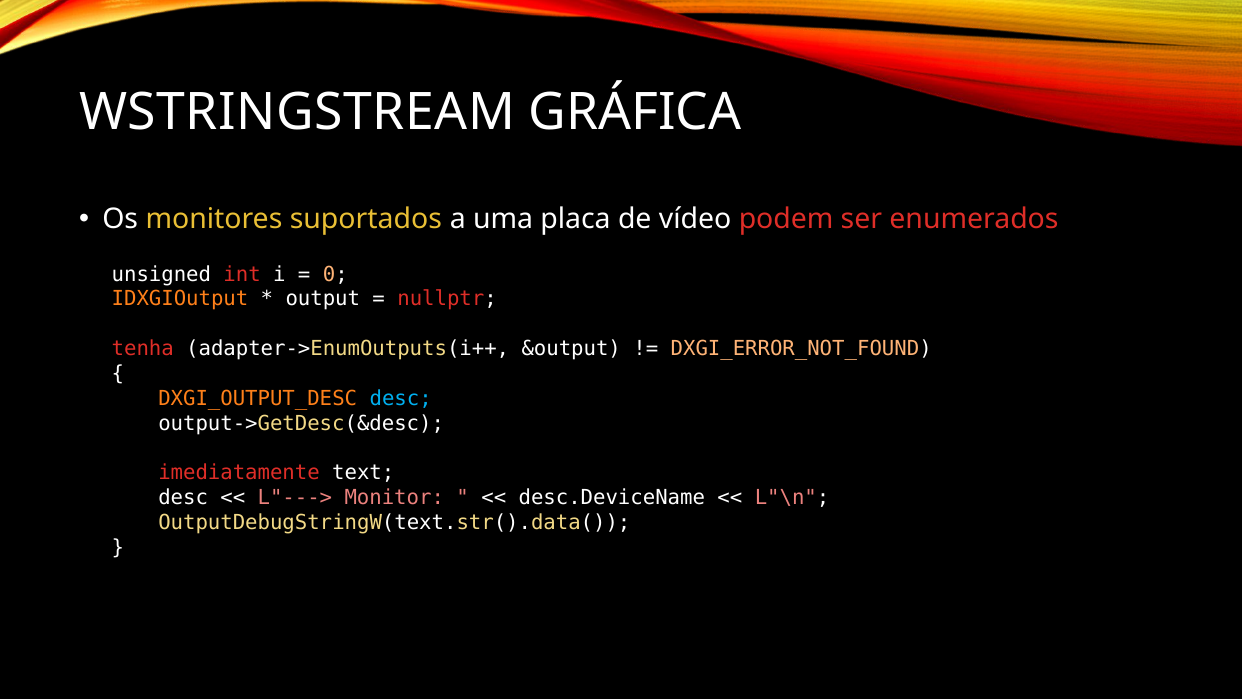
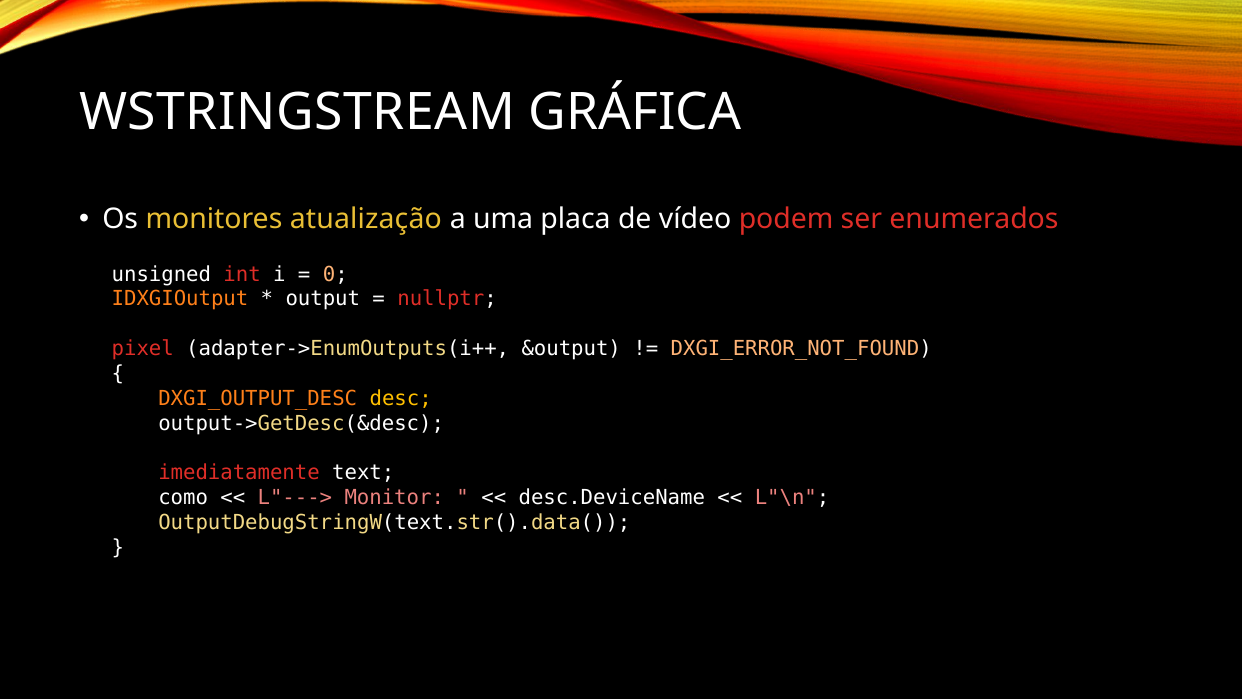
suportados: suportados -> atualização (366, 219)
tenha: tenha -> pixel (143, 349)
desc colour: light blue -> yellow (401, 398)
desc: desc -> como (183, 498)
